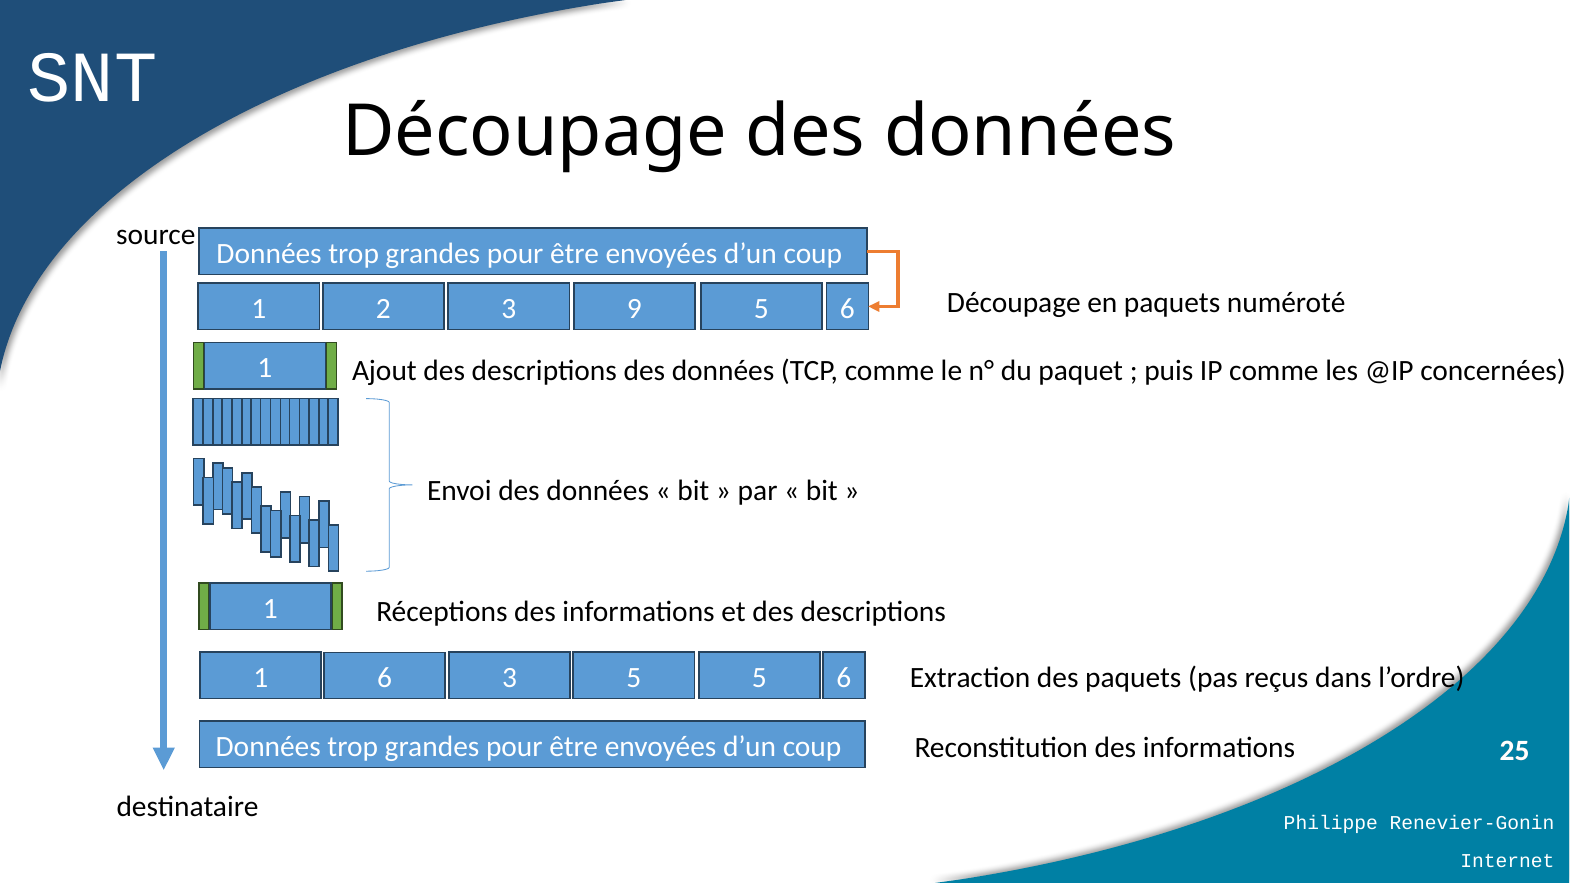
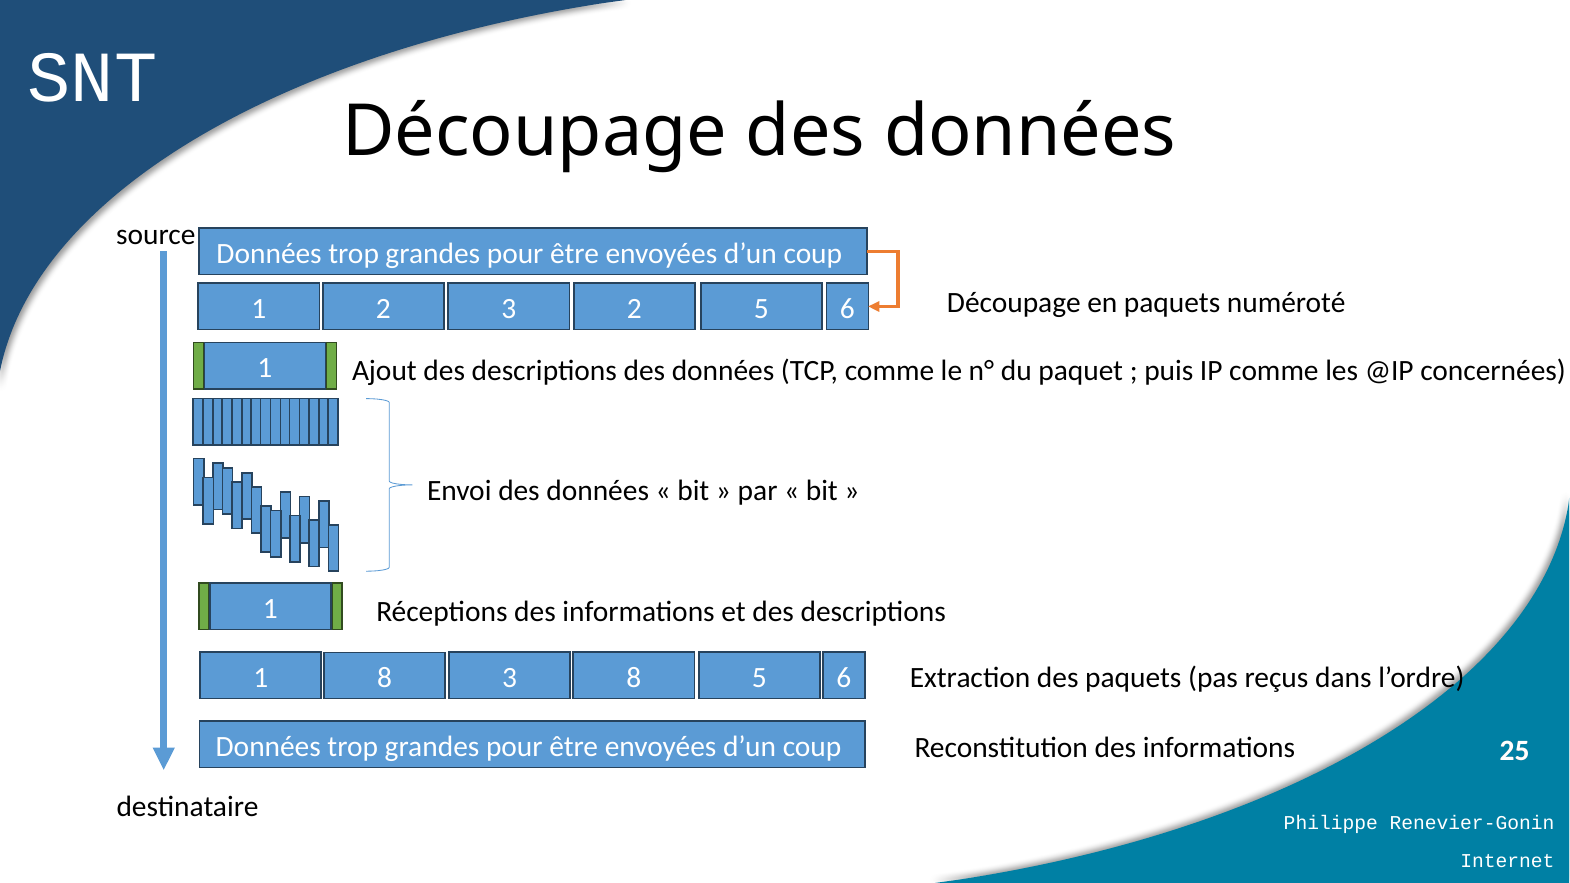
3 9: 9 -> 2 (634, 309)
1 6: 6 -> 8 (385, 678)
3 5: 5 -> 8 (634, 677)
